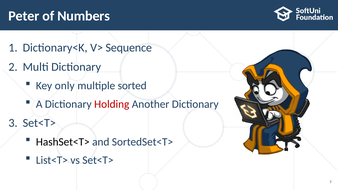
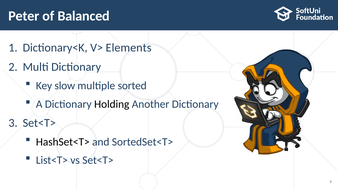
Numbers: Numbers -> Balanced (84, 16)
Sequence: Sequence -> Elements (129, 48)
only: only -> slow (65, 86)
Holding colour: red -> black (112, 104)
